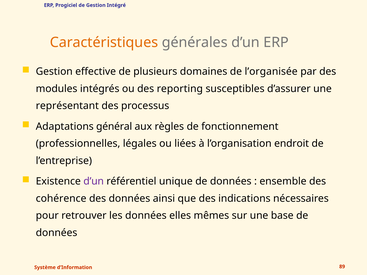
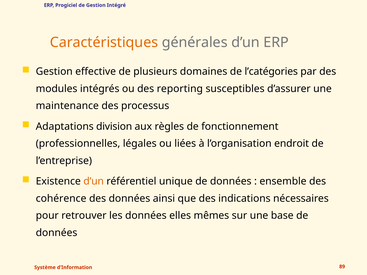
l’organisée: l’organisée -> l’catégories (271, 72)
représentant: représentant -> maintenance (67, 106)
général: général -> division (114, 127)
d’un colour: purple -> orange (94, 182)
